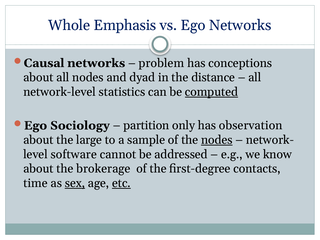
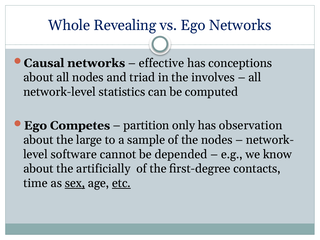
Emphasis: Emphasis -> Revealing (125, 25)
problem: problem -> effective (161, 63)
dyad: dyad -> triad (142, 77)
distance: distance -> involves (213, 77)
computed underline: present -> none (212, 92)
Sociology: Sociology -> Competes (80, 126)
nodes underline: present -> none (217, 140)
addressed: addressed -> depended (181, 154)
brokerage: brokerage -> artificially (103, 169)
